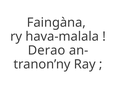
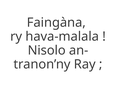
Derao: Derao -> Nisolo (47, 50)
